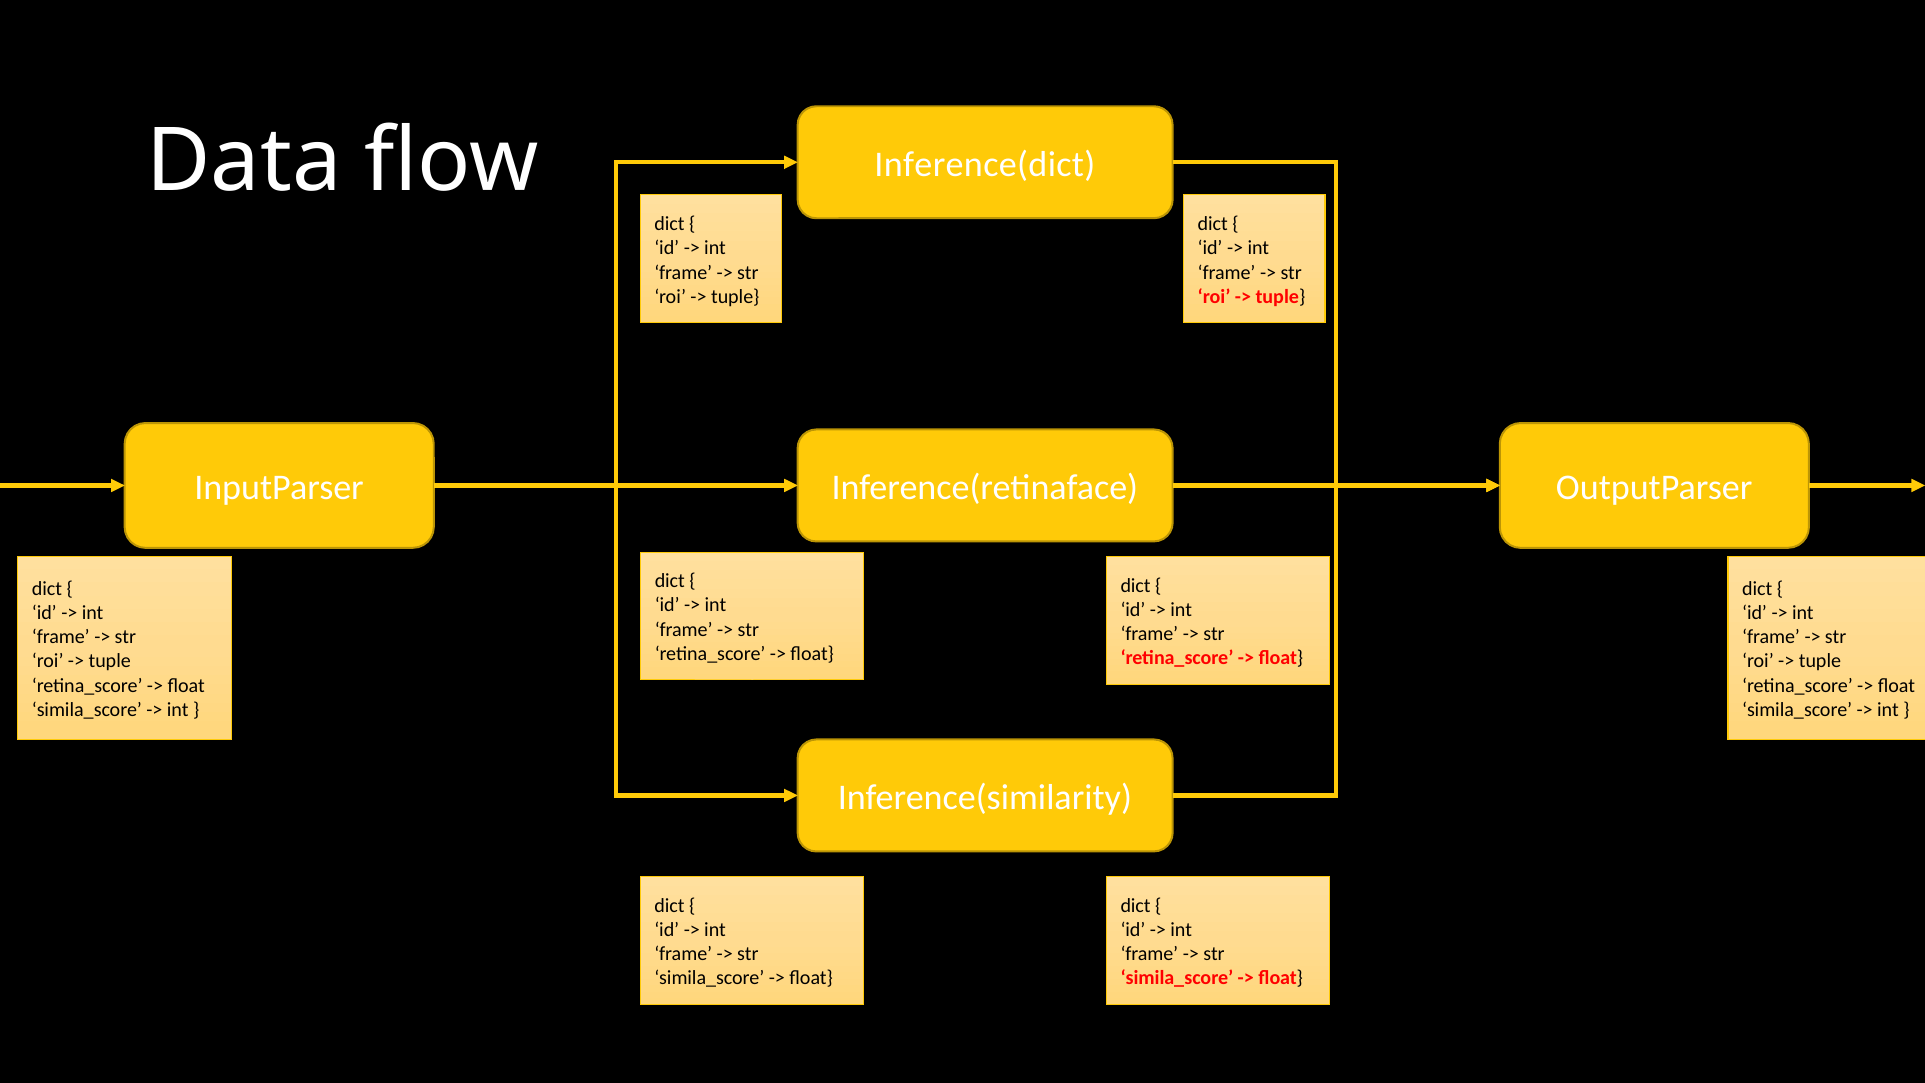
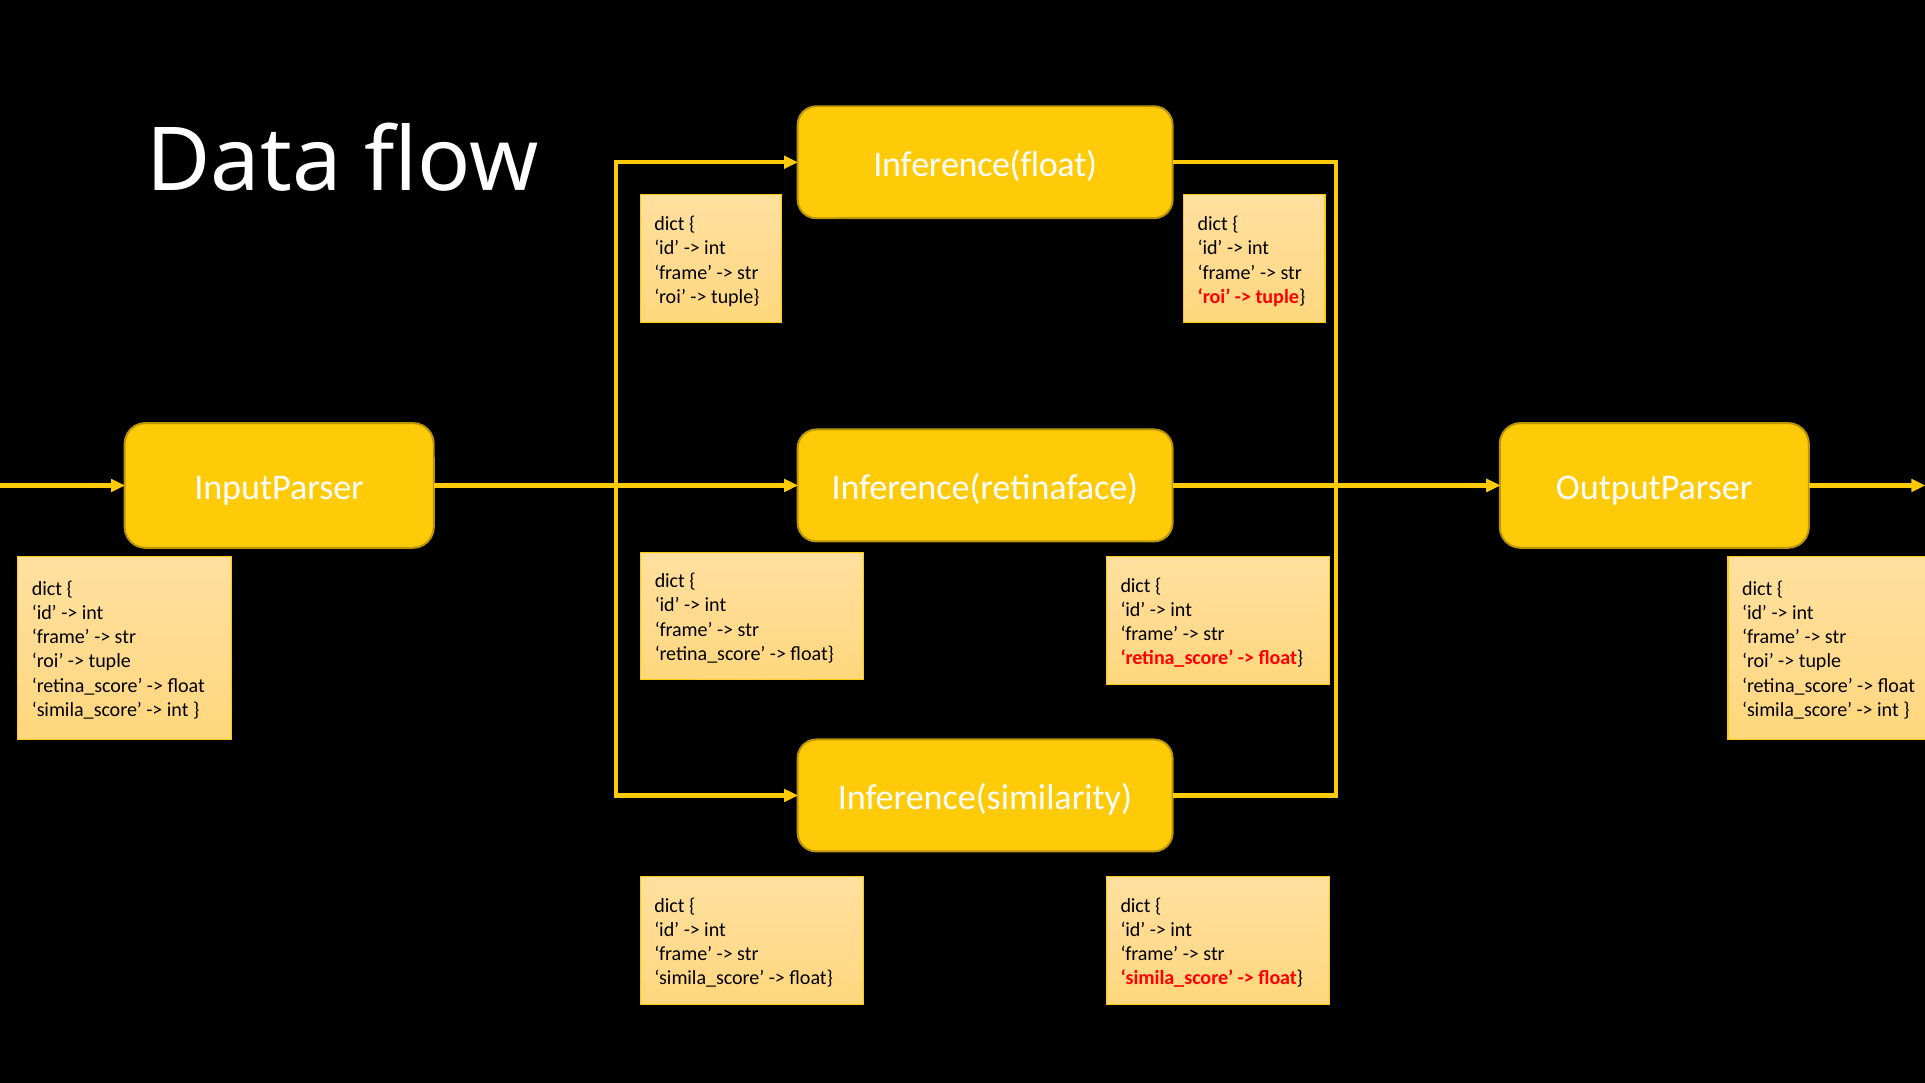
Inference(dict: Inference(dict -> Inference(float (985, 165)
